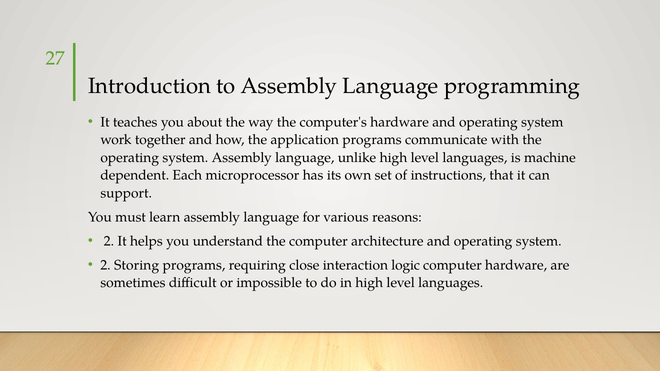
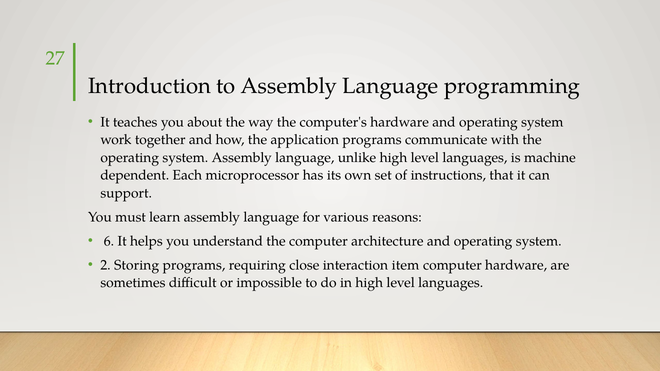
2: 2 -> 6 (109, 241)
logic: logic -> item (406, 265)
